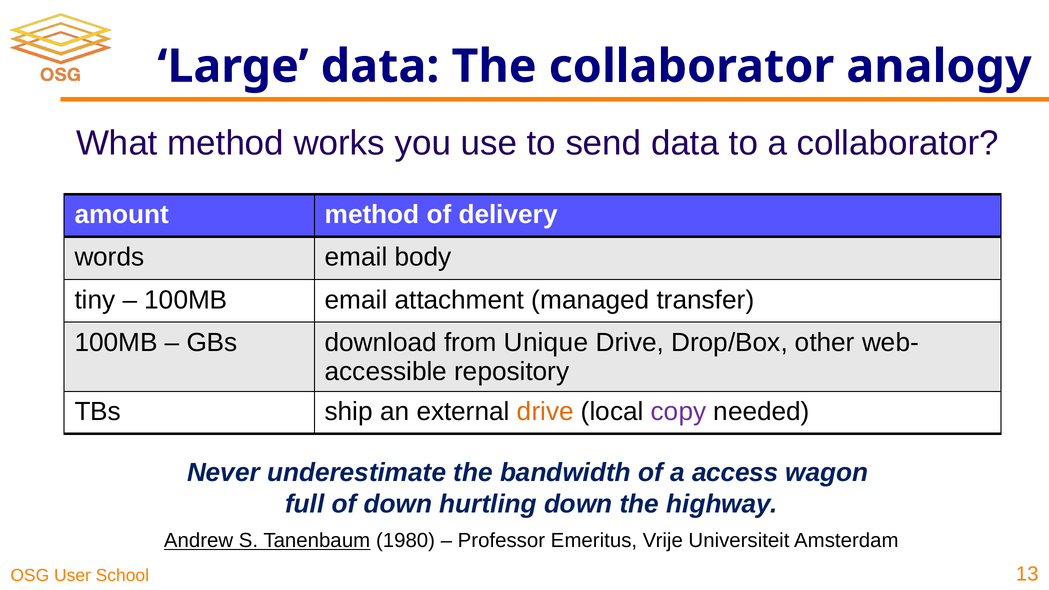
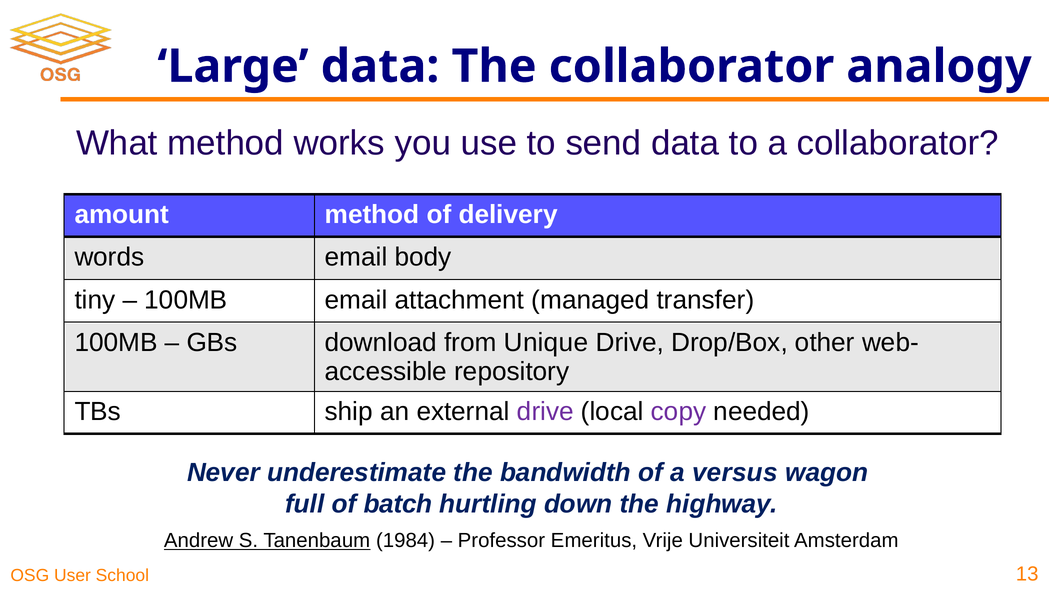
drive colour: orange -> purple (545, 412)
access: access -> versus (735, 473)
of down: down -> batch (398, 504)
1980: 1980 -> 1984 (406, 541)
